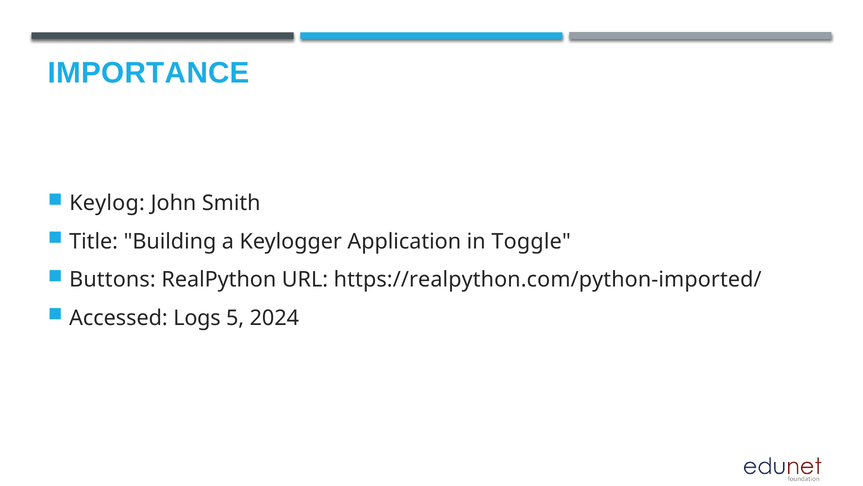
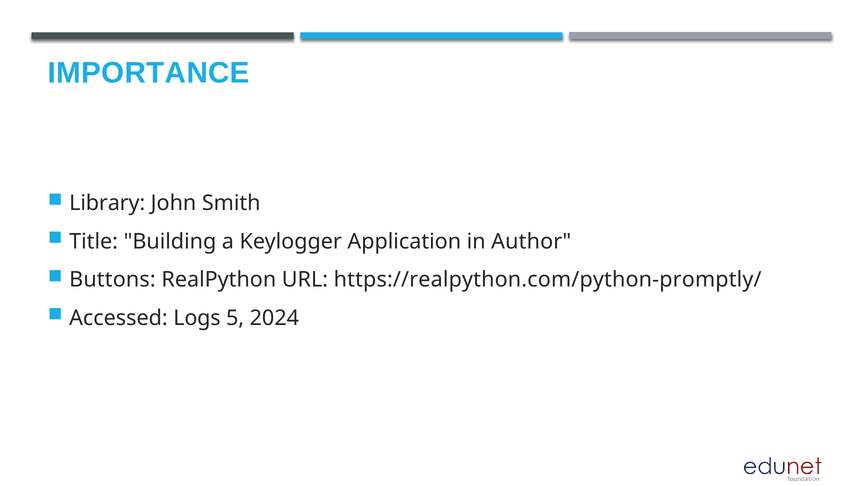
Keylog: Keylog -> Library (107, 203)
Toggle: Toggle -> Author (531, 241)
https://realpython.com/python-imported/: https://realpython.com/python-imported/ -> https://realpython.com/python-promptly/ (548, 279)
